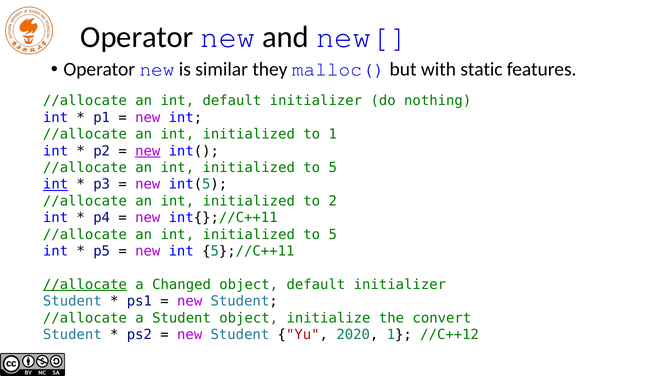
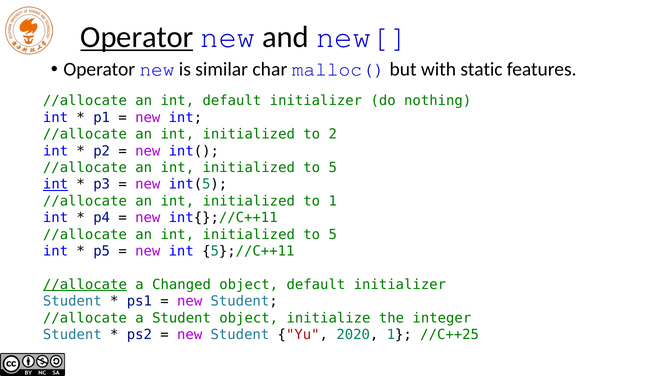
Operator underline: none -> present (137, 37)
they: they -> char (270, 69)
to 1: 1 -> 2 (333, 134)
new underline: present -> none (148, 151)
to 2: 2 -> 1 (333, 201)
convert: convert -> integer (442, 318)
//C++12: //C++12 -> //C++25 (450, 335)
